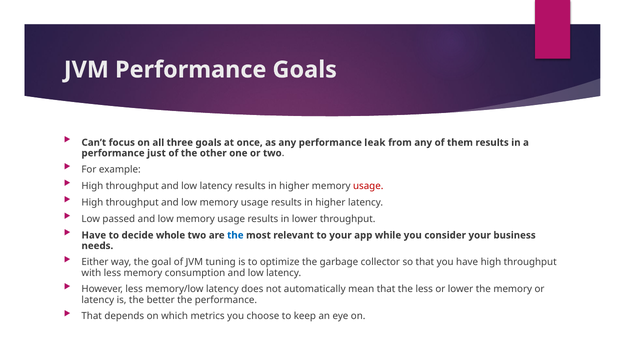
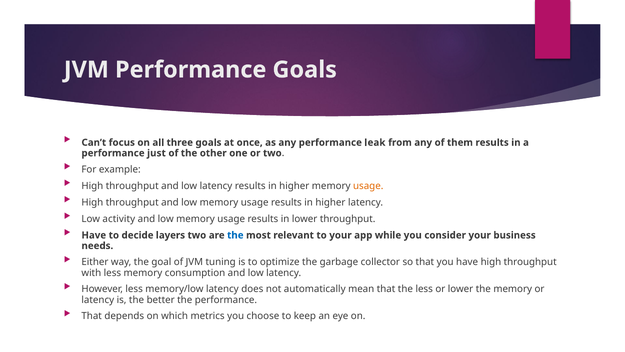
usage colour: red -> orange (368, 186)
passed: passed -> activity (119, 219)
whole: whole -> layers (171, 235)
